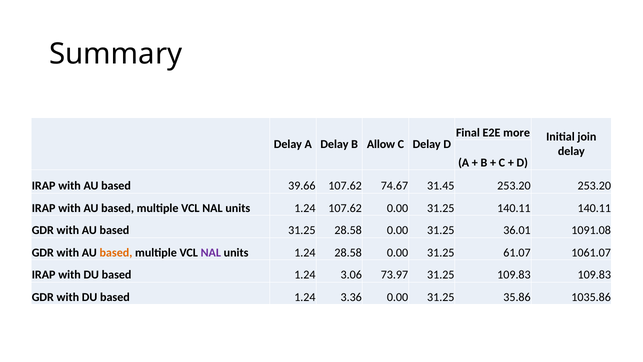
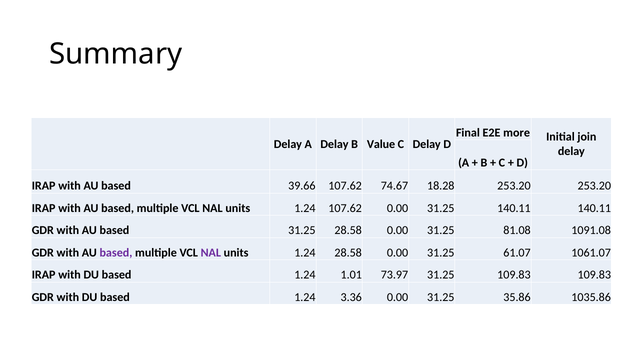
Allow: Allow -> Value (381, 144)
31.45: 31.45 -> 18.28 (441, 186)
36.01: 36.01 -> 81.08 (517, 230)
based colour: orange -> purple (116, 253)
3.06: 3.06 -> 1.01 (351, 275)
